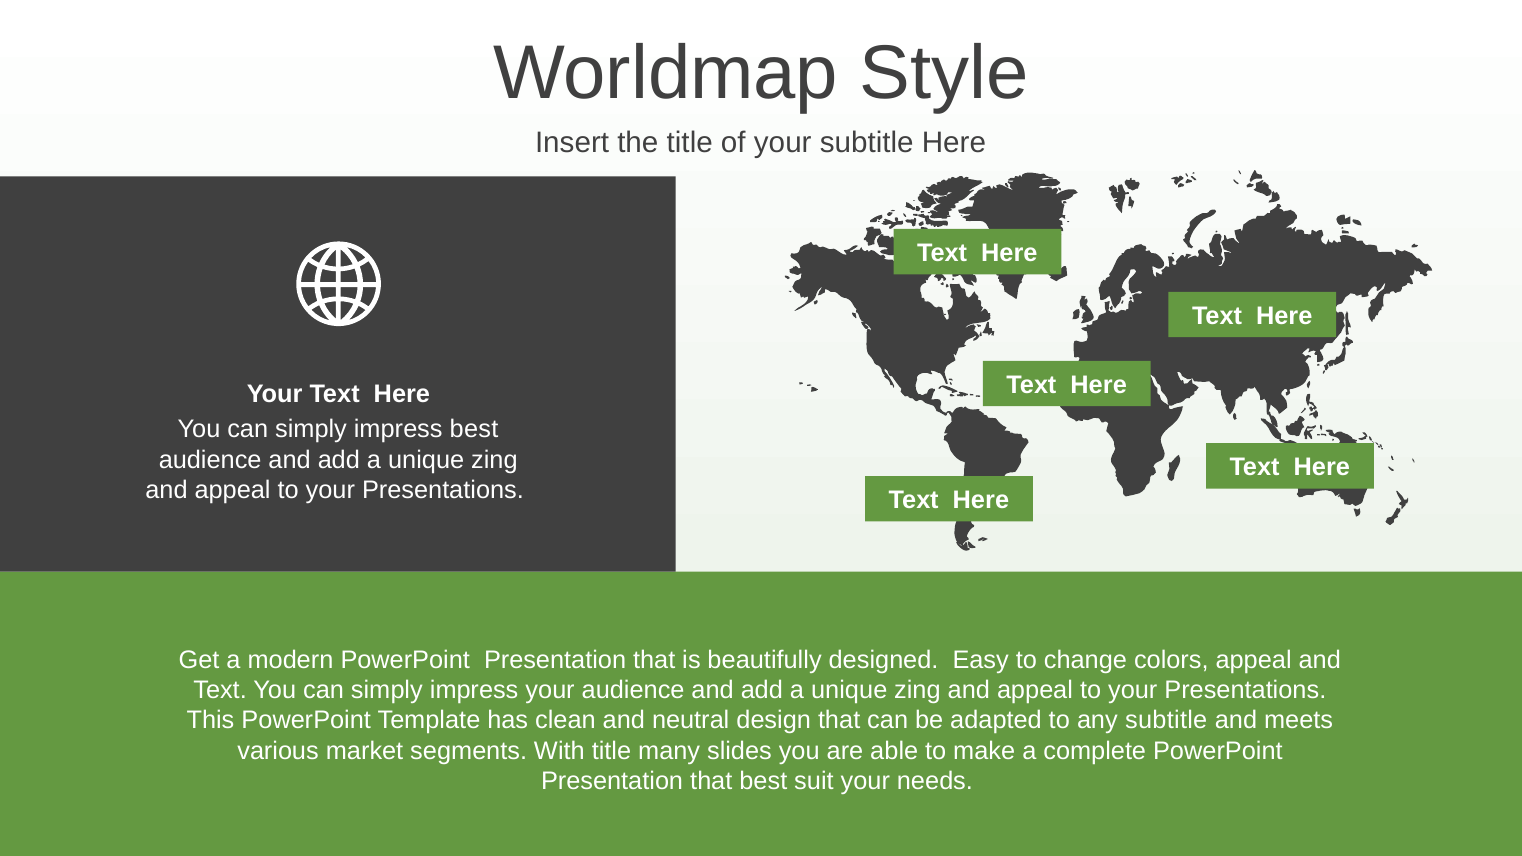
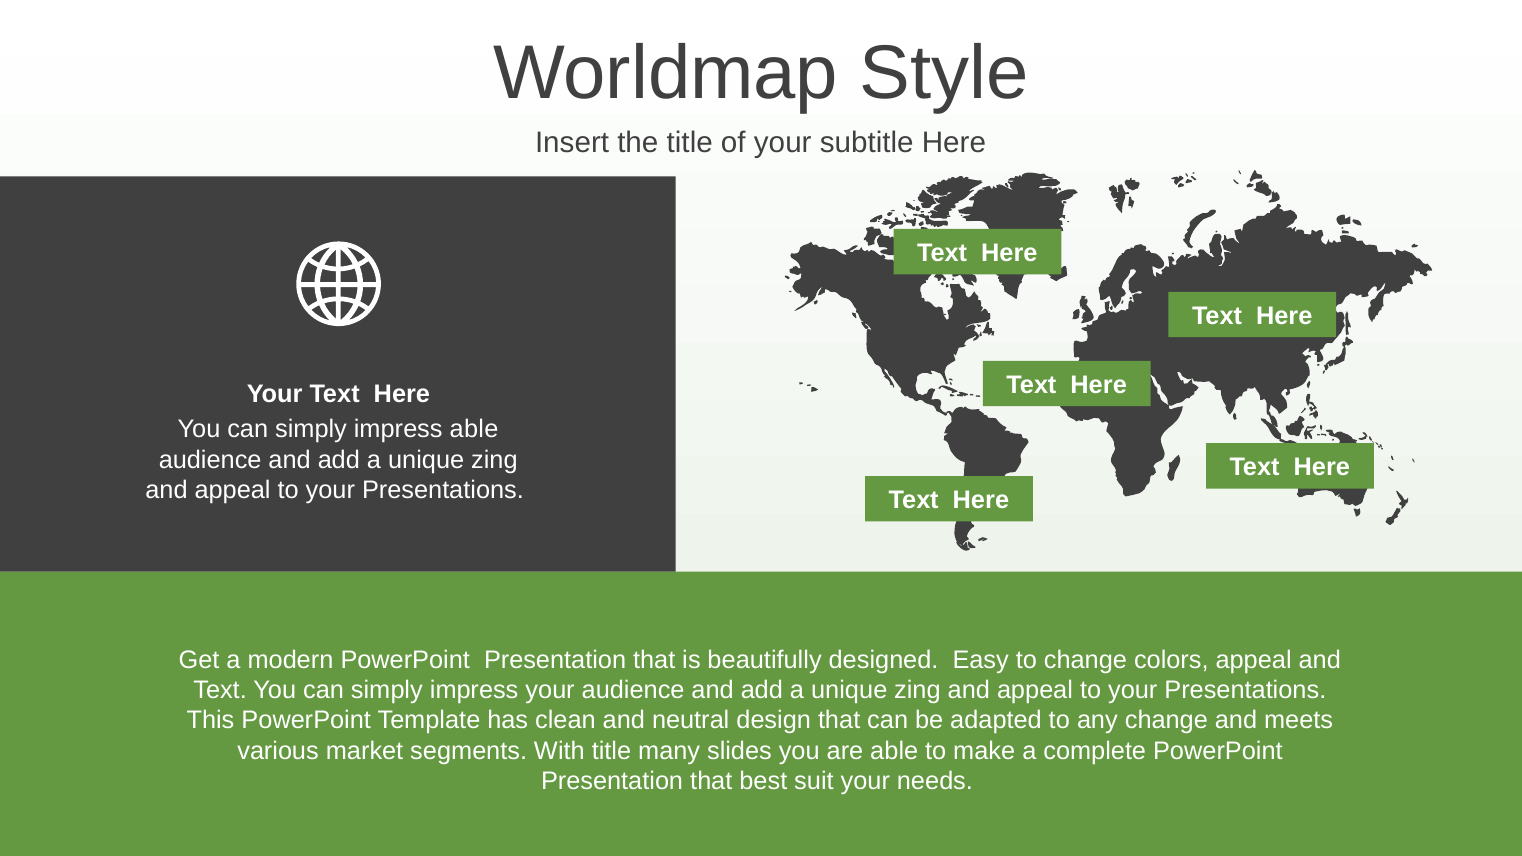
impress best: best -> able (474, 429)
any subtitle: subtitle -> change (1166, 721)
